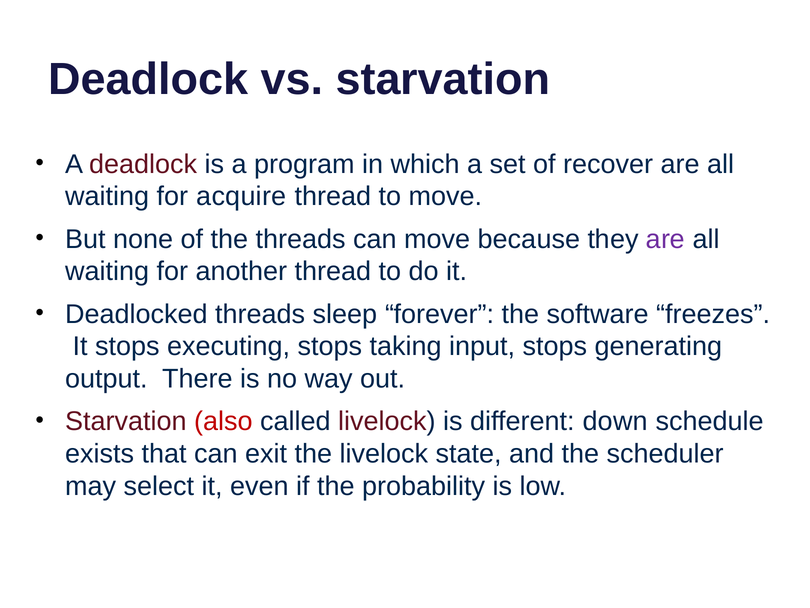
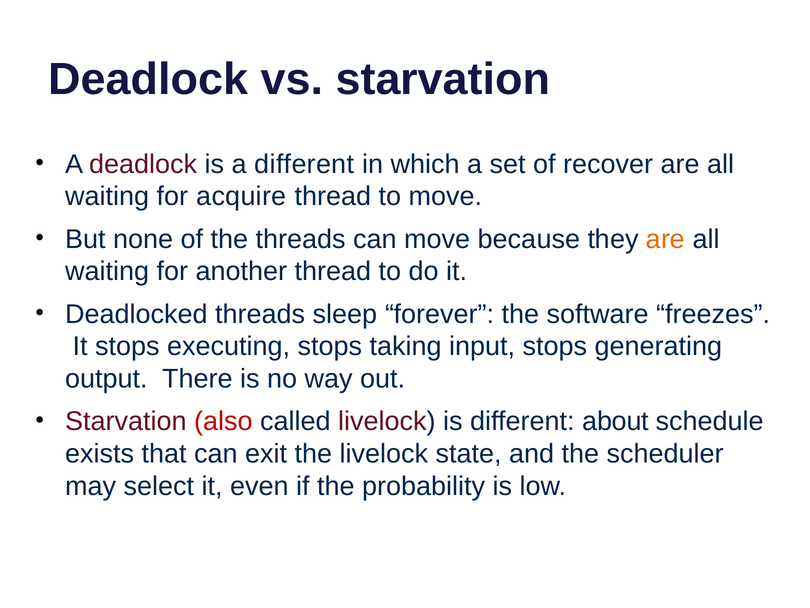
a program: program -> different (304, 164)
are colour: purple -> orange (665, 239)
down: down -> about (616, 421)
